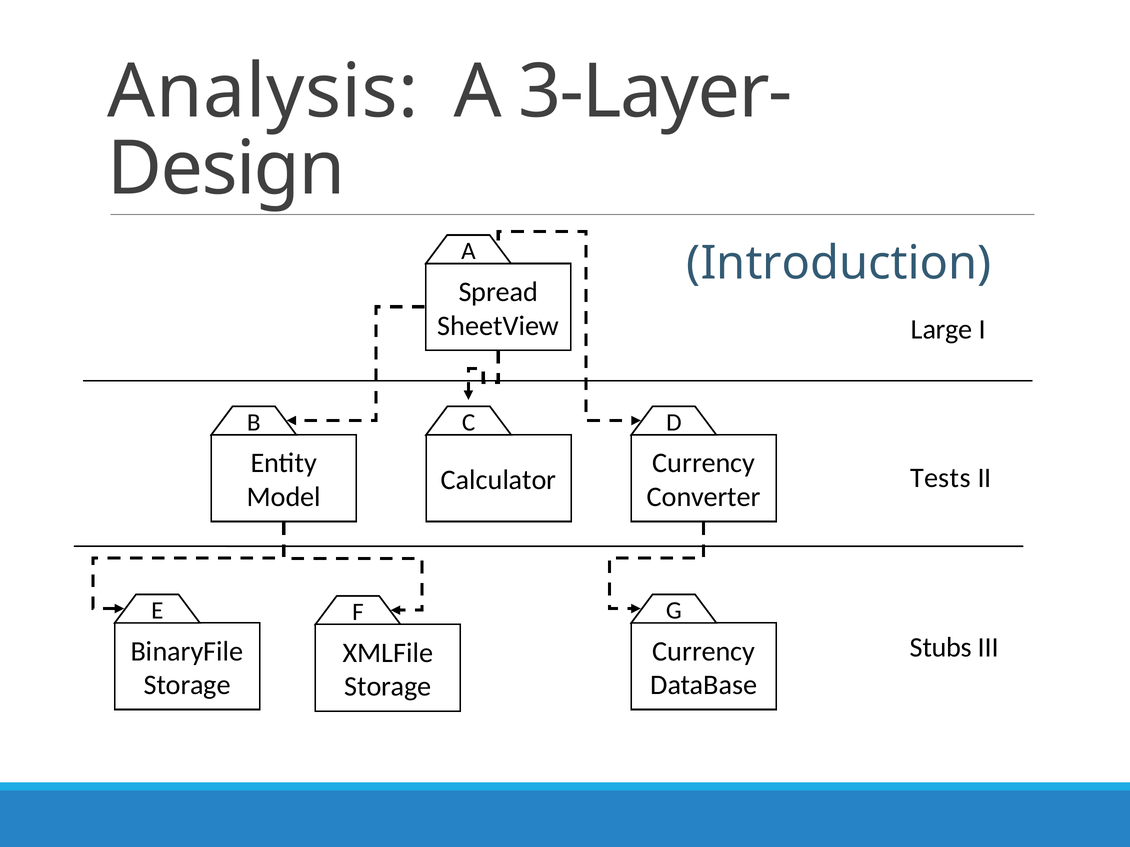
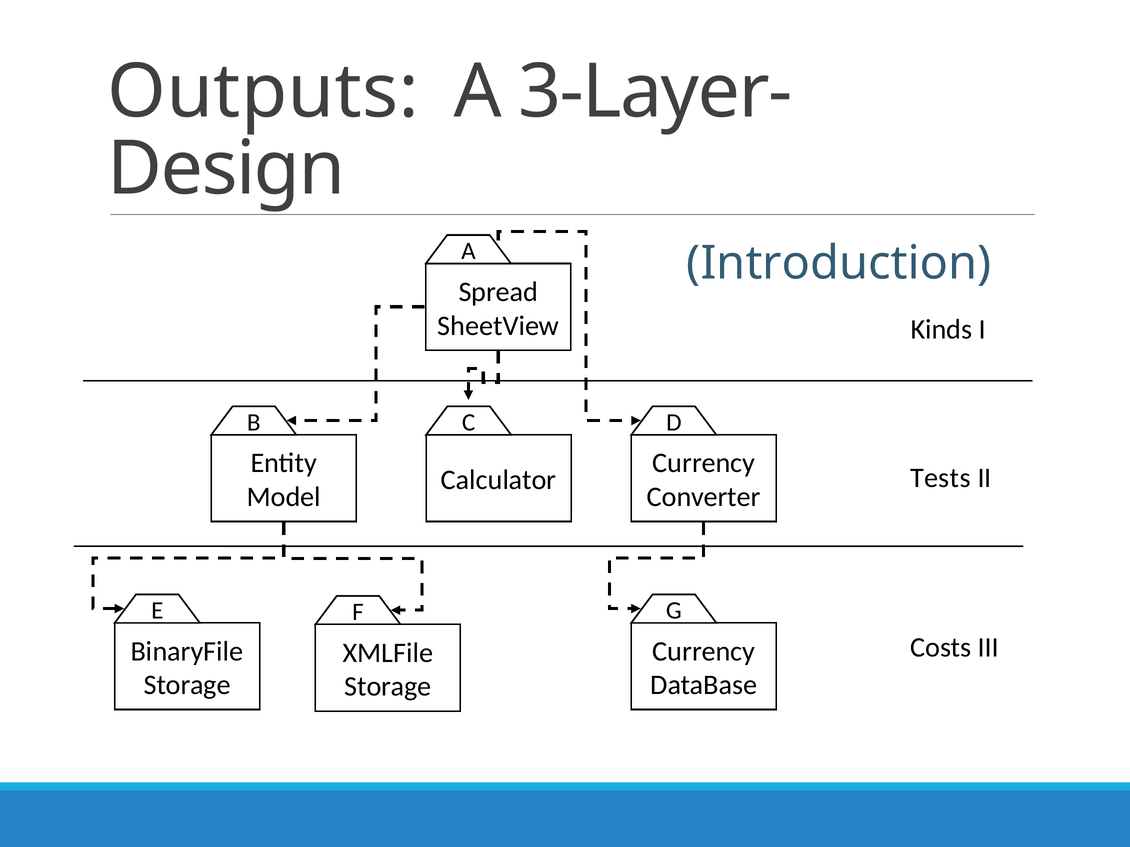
Analysis: Analysis -> Outputs (263, 92)
Large: Large -> Kinds (942, 330)
Stubs: Stubs -> Costs (941, 648)
